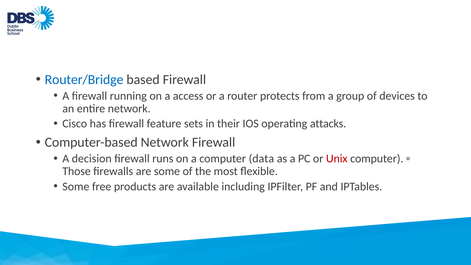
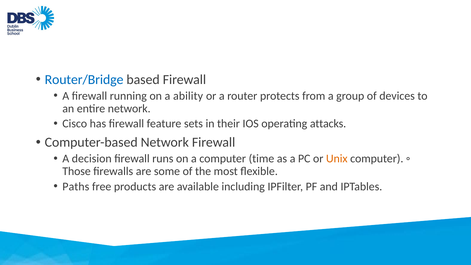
access: access -> ability (188, 96)
data: data -> time (261, 159)
Unix colour: red -> orange (337, 159)
Some: Some -> Paths (76, 187)
